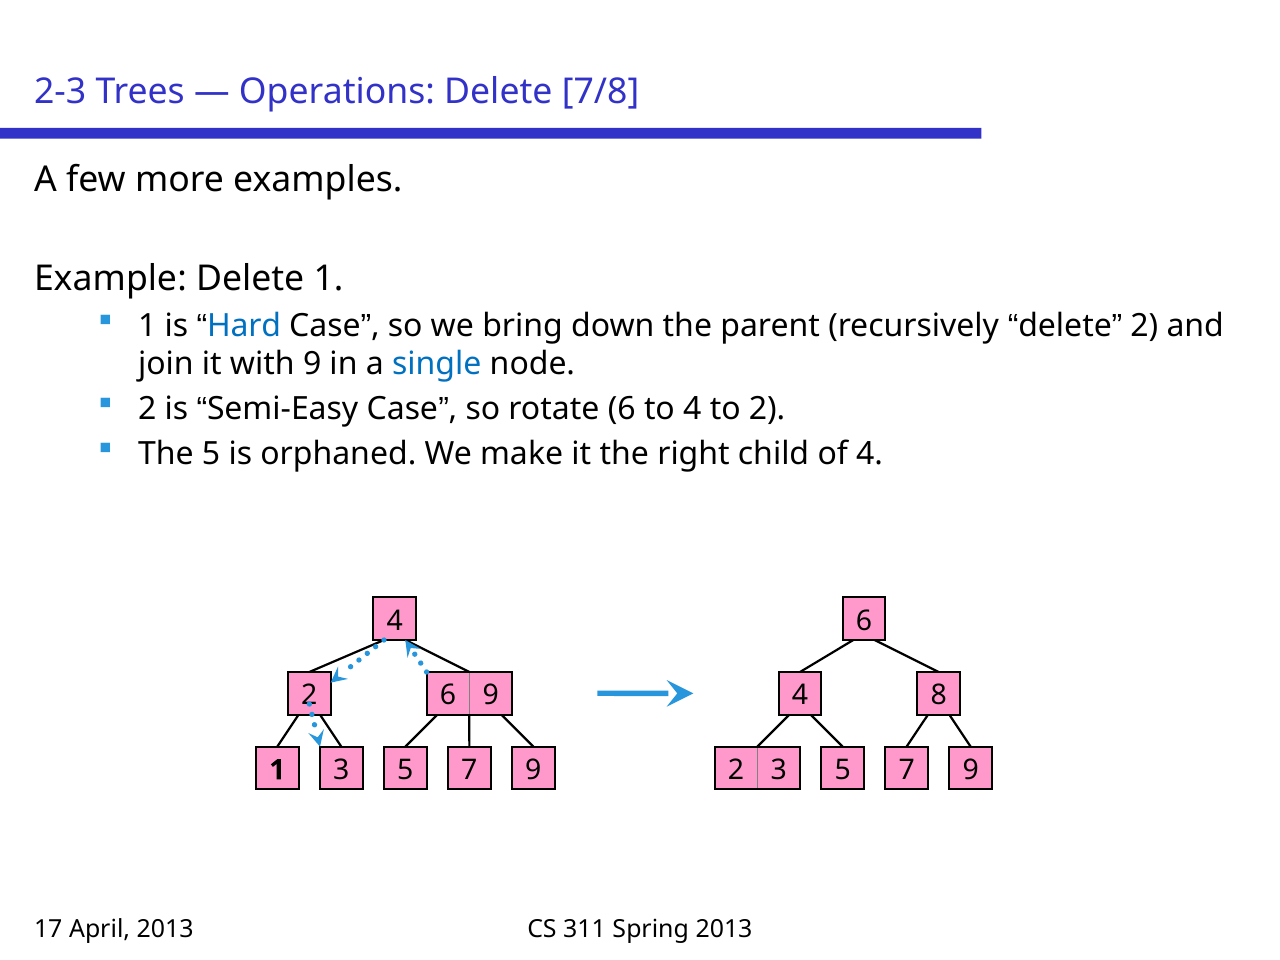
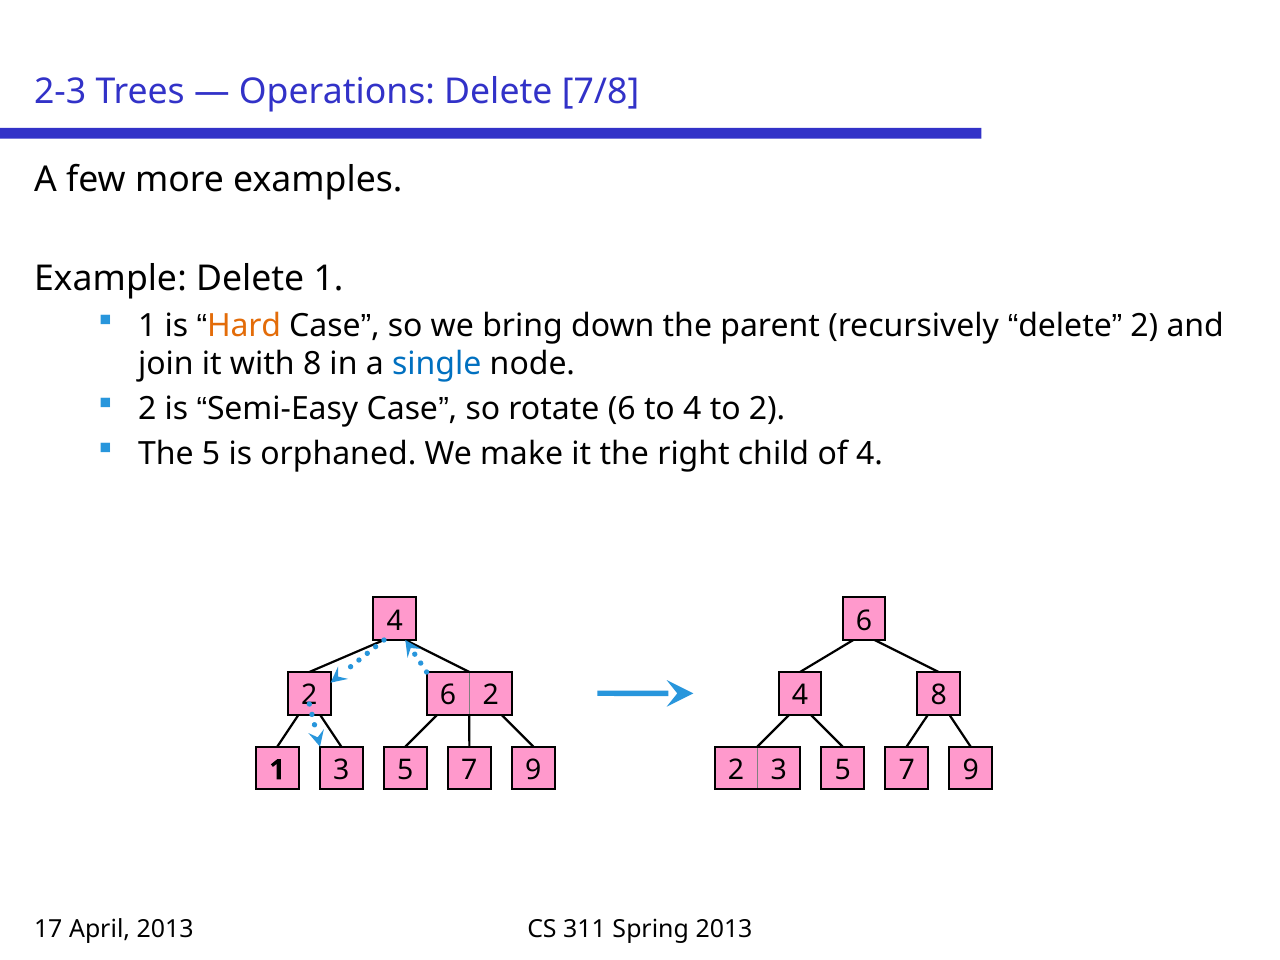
Hard colour: blue -> orange (244, 326)
with 9: 9 -> 8 (312, 364)
6 9: 9 -> 2 (491, 695)
